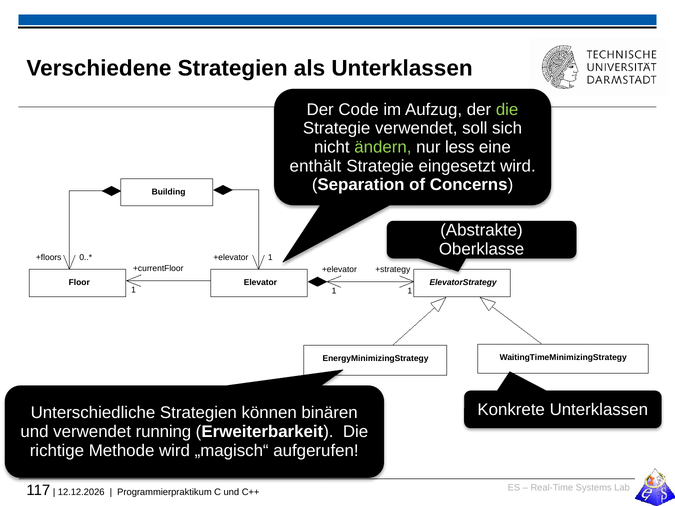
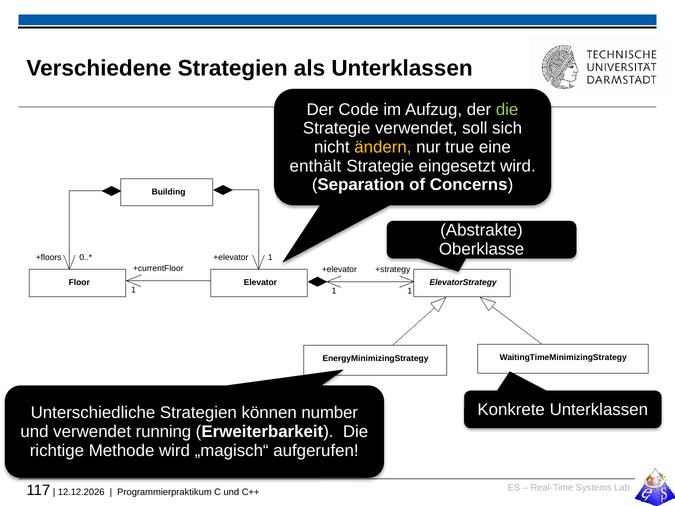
ändern colour: light green -> yellow (383, 147)
less: less -> true (460, 147)
binären: binären -> number (330, 413)
